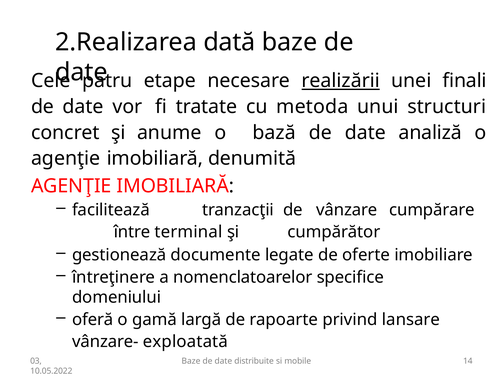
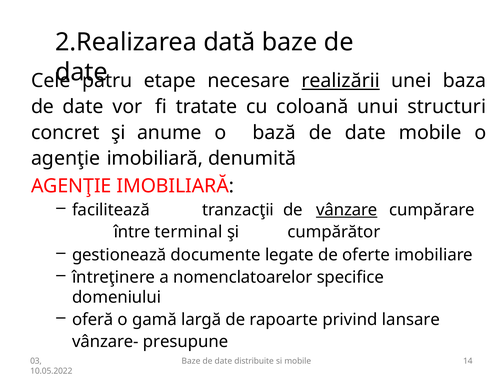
finali: finali -> baza (465, 81)
metoda: metoda -> coloană (312, 107)
date analiză: analiză -> mobile (430, 133)
vânzare underline: none -> present (347, 210)
exploatată: exploatată -> presupune (186, 342)
